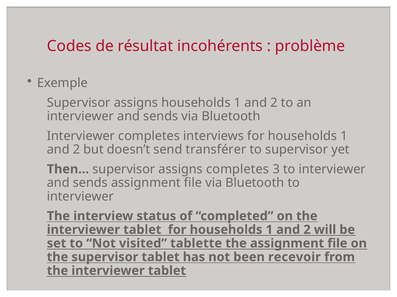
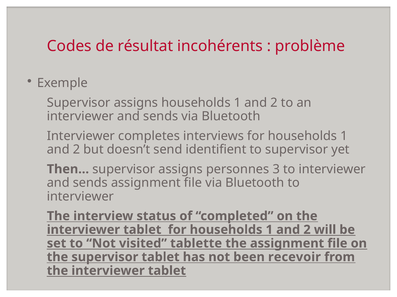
transférer: transférer -> identifient (216, 150)
assigns completes: completes -> personnes (238, 170)
